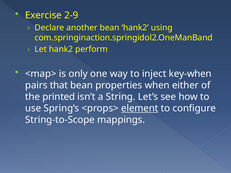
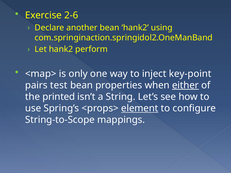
2-9: 2-9 -> 2-6 (71, 15)
key-when: key-when -> key-point (190, 74)
that: that -> test (59, 85)
either underline: none -> present (185, 85)
